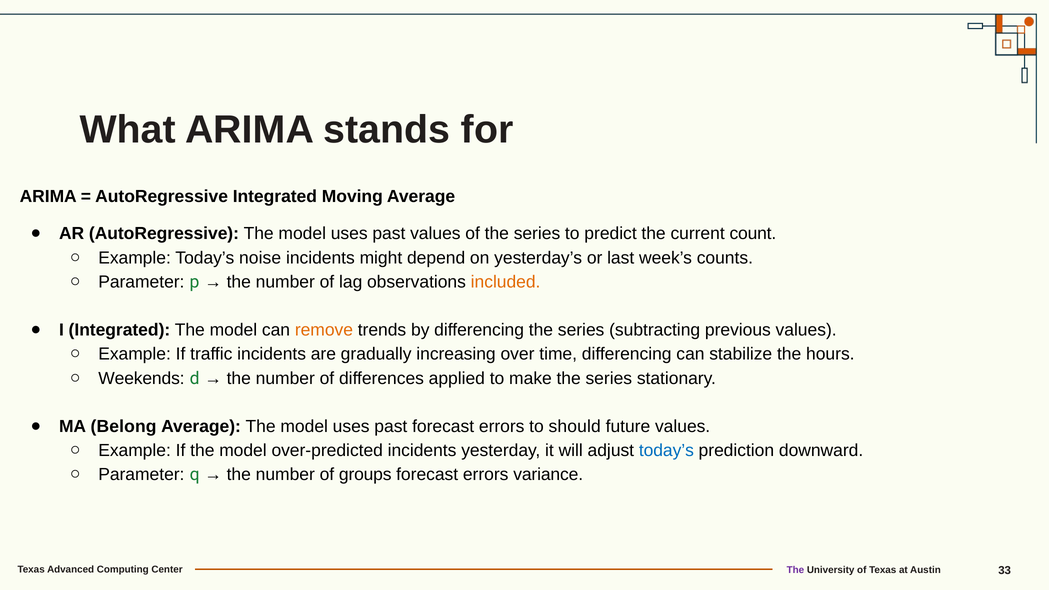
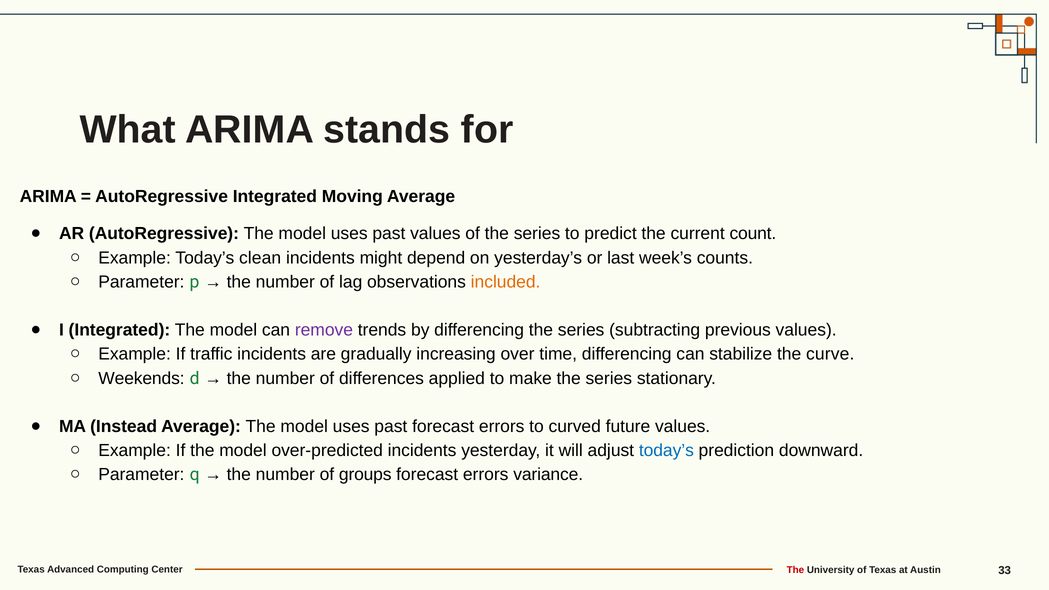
noise: noise -> clean (260, 258)
remove colour: orange -> purple (324, 330)
hours: hours -> curve (830, 354)
Belong: Belong -> Instead (124, 427)
should: should -> curved (575, 427)
The colour: purple -> red (795, 570)
